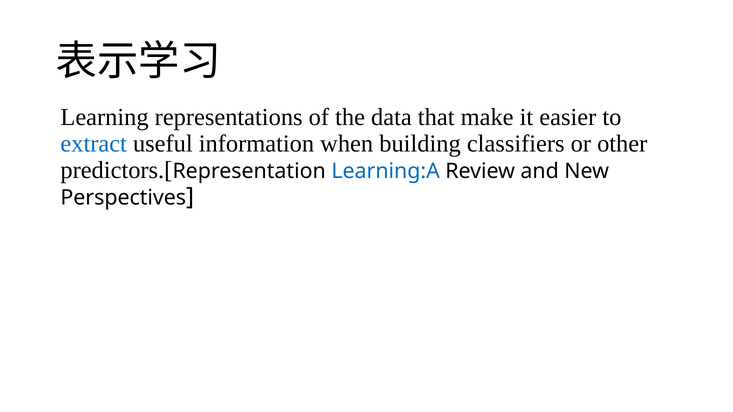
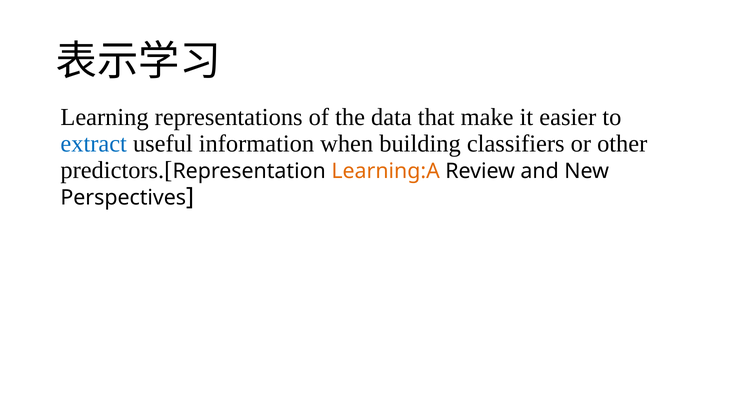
Learning:A colour: blue -> orange (386, 171)
